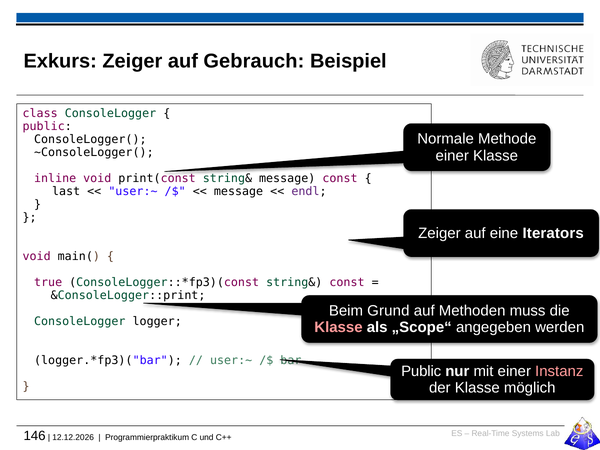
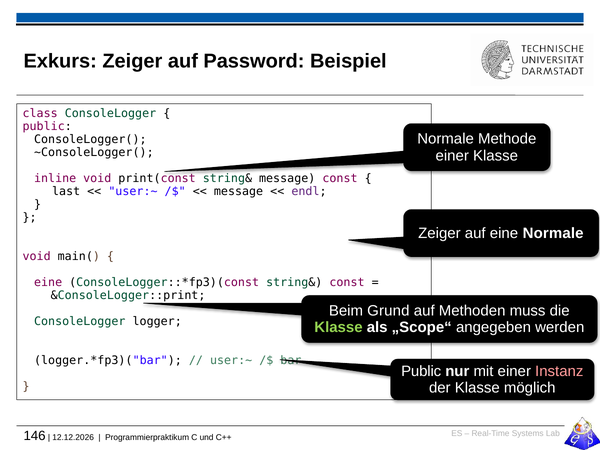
Gebrauch: Gebrauch -> Password (254, 61)
eine Iterators: Iterators -> Normale (553, 233)
true: true -> eine (48, 282)
Klasse colour: pink -> light green (338, 327)
